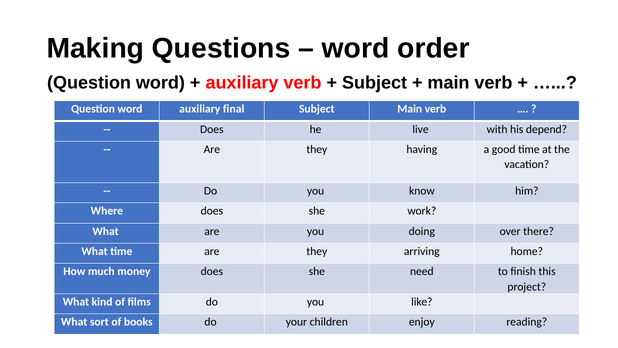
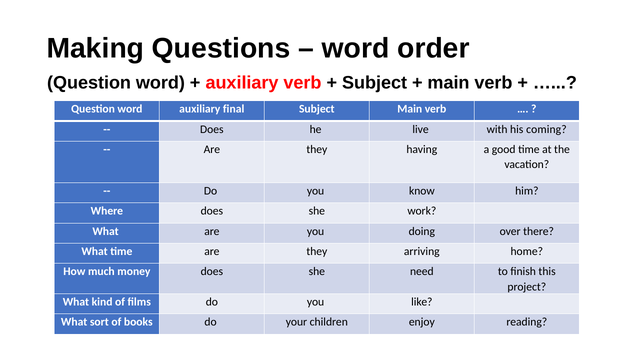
depend: depend -> coming (546, 129)
